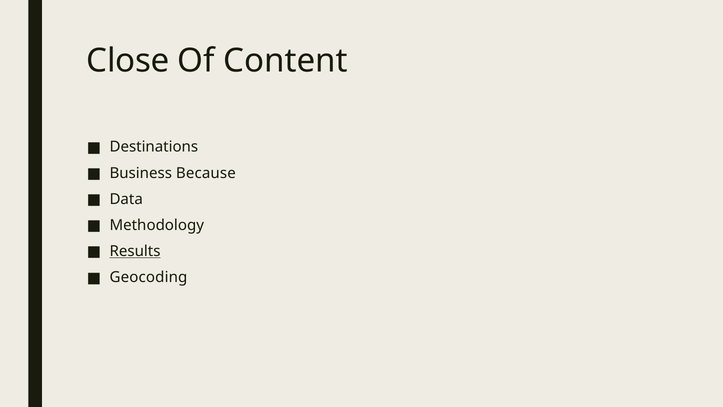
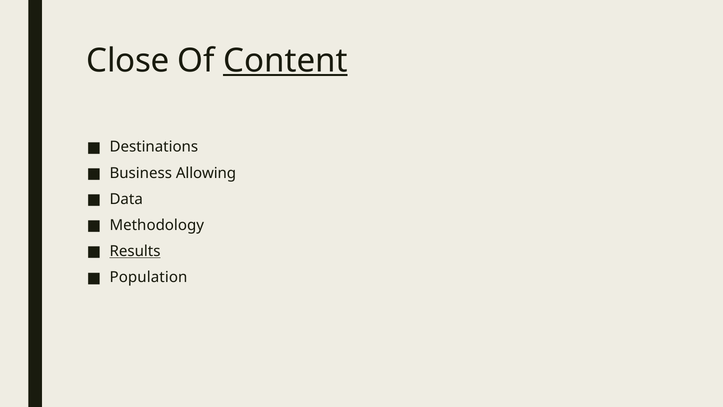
Content underline: none -> present (285, 61)
Because: Because -> Allowing (206, 173)
Geocoding: Geocoding -> Population (148, 277)
